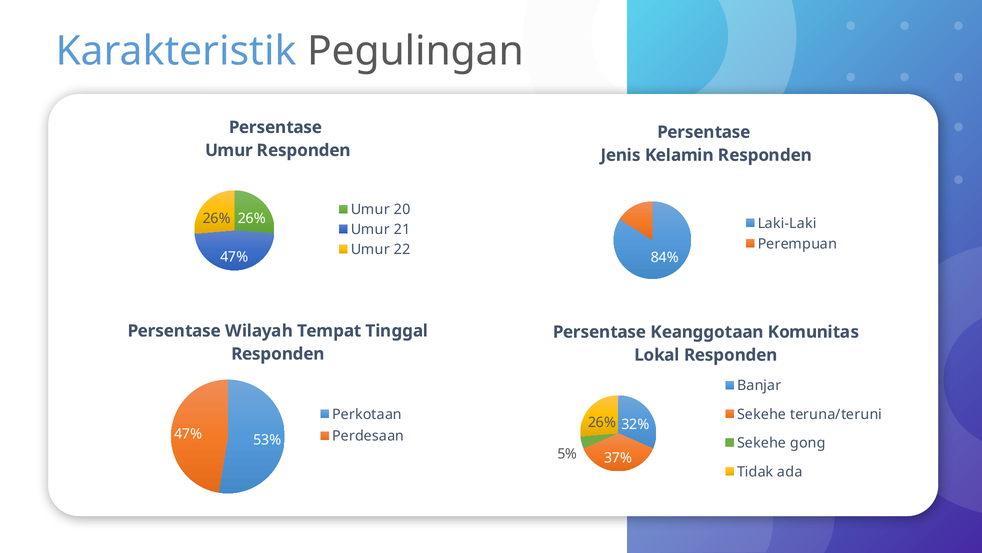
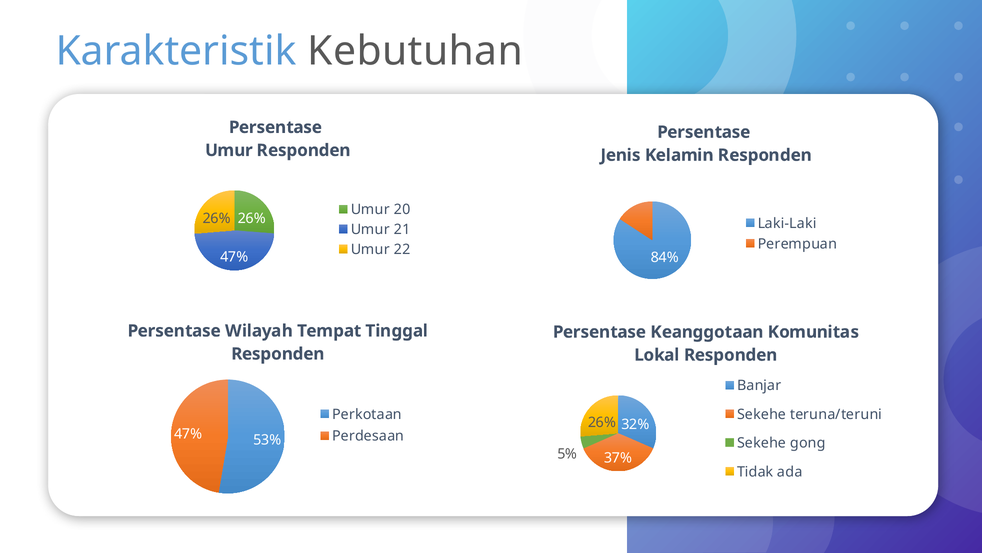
Pegulingan: Pegulingan -> Kebutuhan (415, 51)
